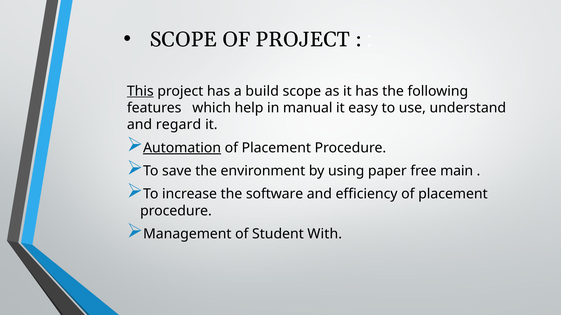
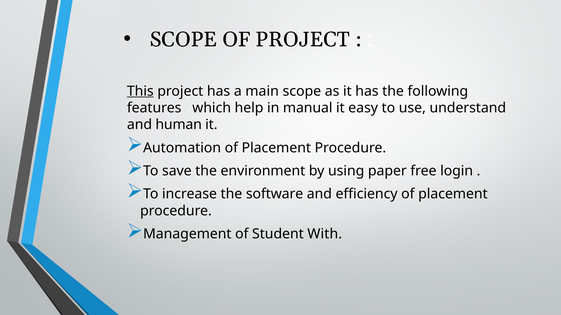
build: build -> main (262, 91)
regard: regard -> human (179, 125)
Automation underline: present -> none (182, 148)
main: main -> login (457, 171)
